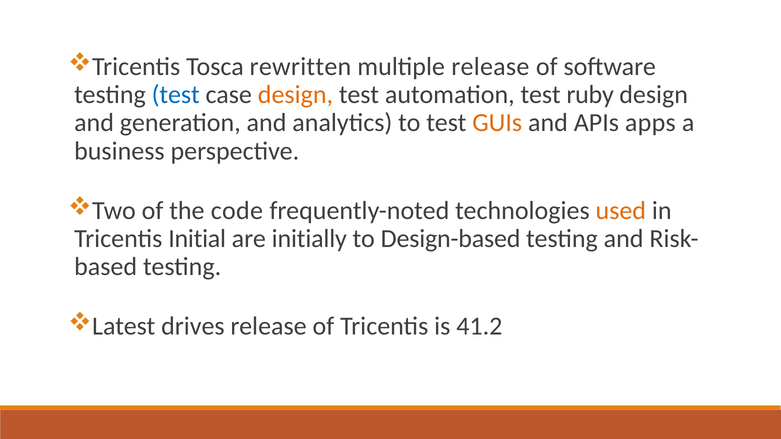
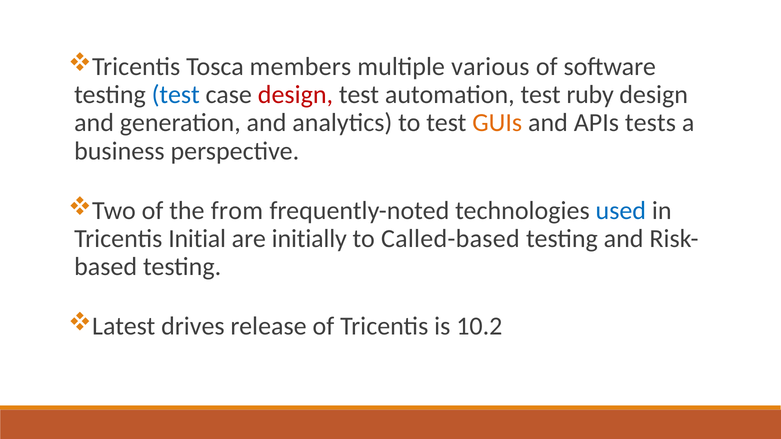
rewritten: rewritten -> members (300, 67)
multiple release: release -> various (490, 67)
design colour: orange -> red (295, 95)
apps: apps -> tests (650, 123)
code: code -> from (237, 211)
used colour: orange -> blue (621, 211)
Design-based: Design-based -> Called-based (450, 239)
41.2: 41.2 -> 10.2 (479, 326)
